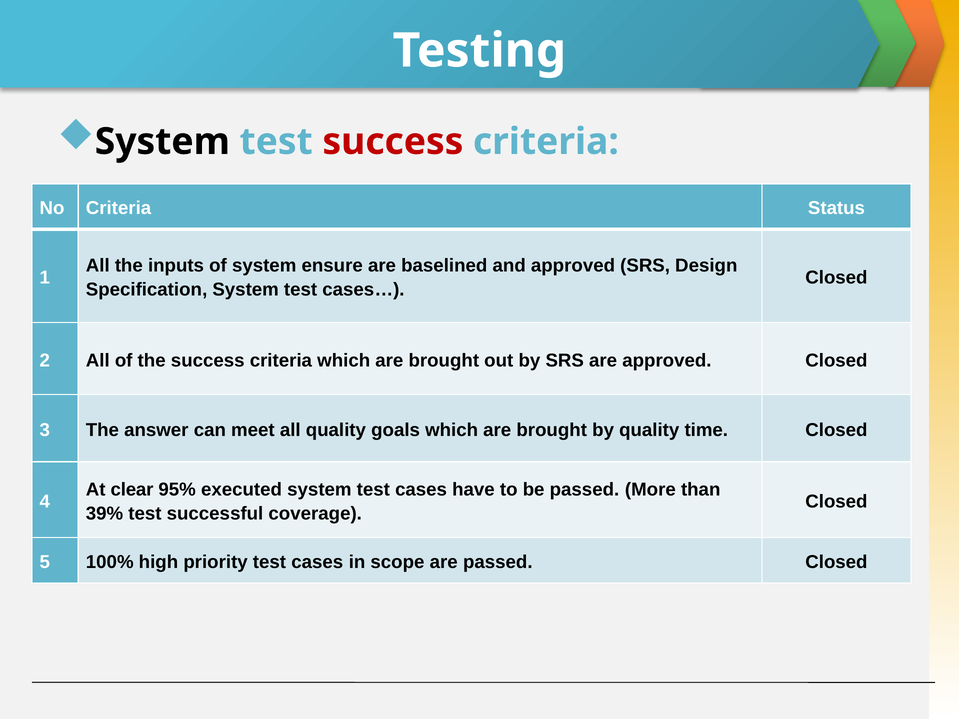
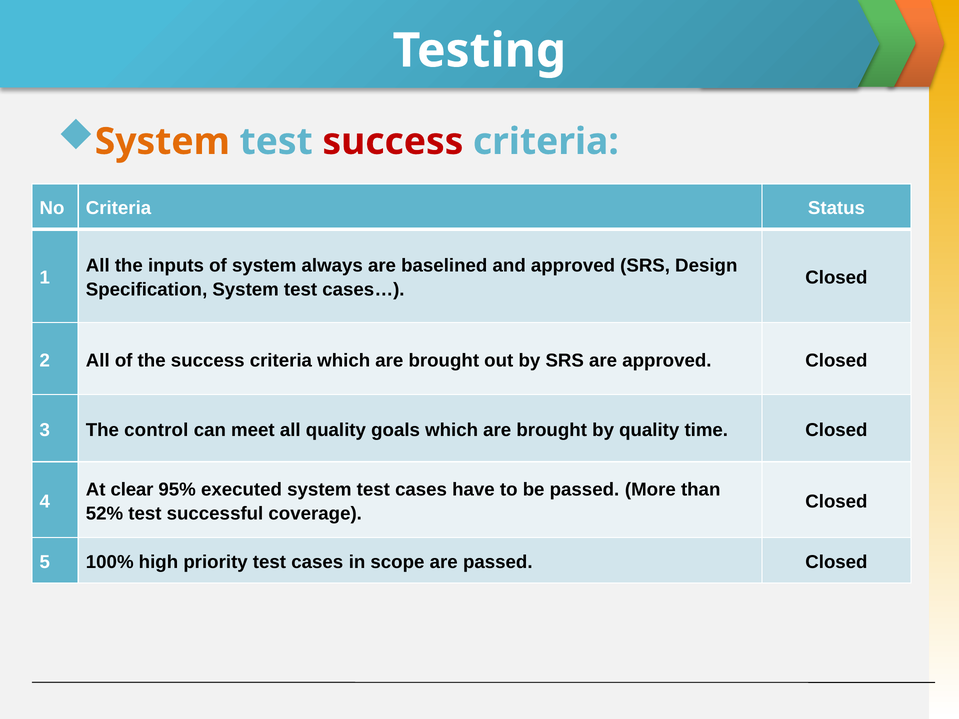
System colour: black -> orange (162, 142)
ensure: ensure -> always (332, 266)
answer: answer -> control (156, 430)
39%: 39% -> 52% (105, 514)
